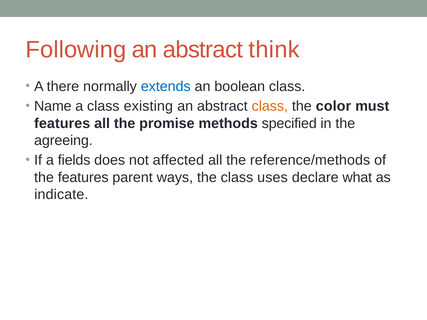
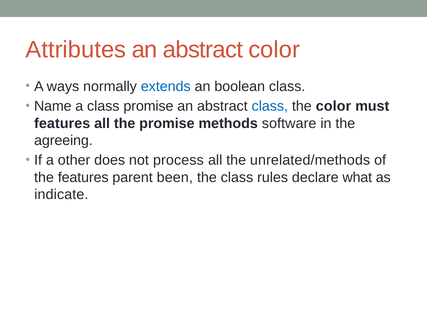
Following: Following -> Attributes (76, 50)
abstract think: think -> color (274, 50)
there: there -> ways (63, 86)
class existing: existing -> promise (148, 106)
class colour: orange -> blue (270, 106)
specified: specified -> software (289, 123)
fields: fields -> other (74, 160)
affected: affected -> process (178, 160)
reference/methods: reference/methods -> unrelated/methods (310, 160)
ways: ways -> been (175, 177)
uses: uses -> rules (273, 177)
